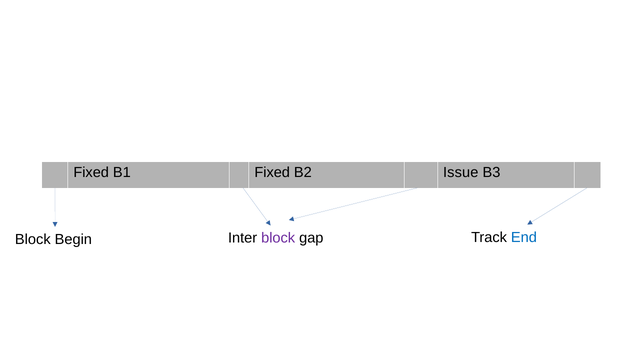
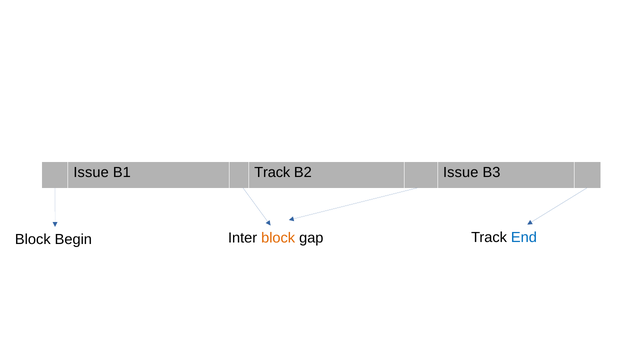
Fixed: Fixed -> Issue (91, 173)
B1 Fixed: Fixed -> Track (272, 173)
block colour: purple -> orange (278, 238)
